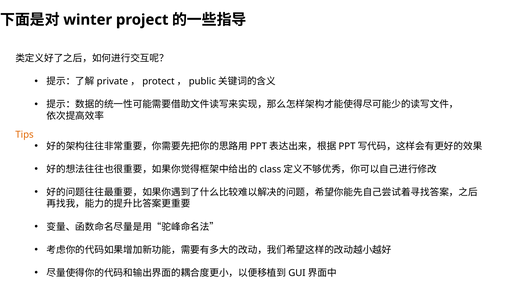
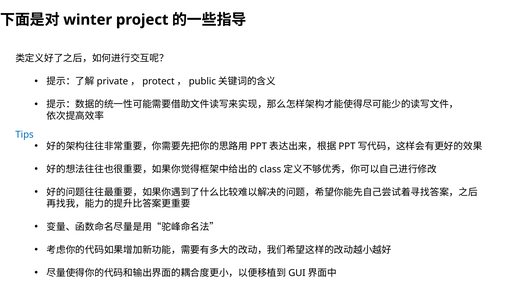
Tips colour: orange -> blue (25, 134)
